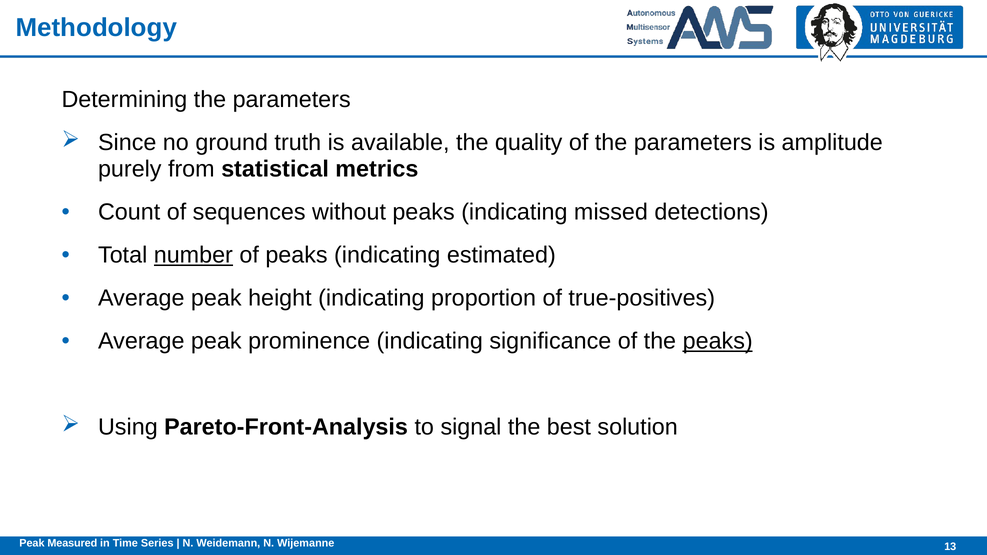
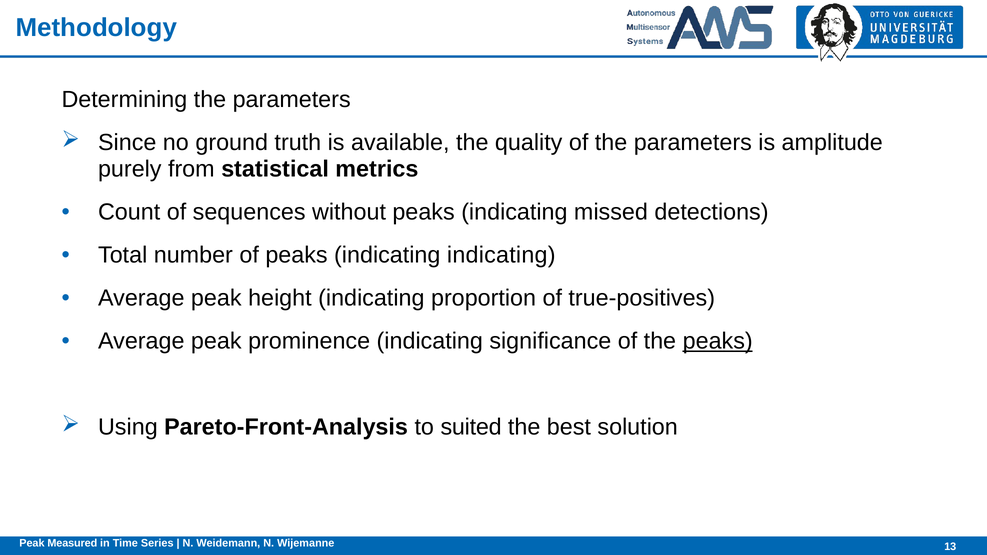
number underline: present -> none (193, 255)
indicating estimated: estimated -> indicating (501, 255)
signal: signal -> suited (471, 427)
